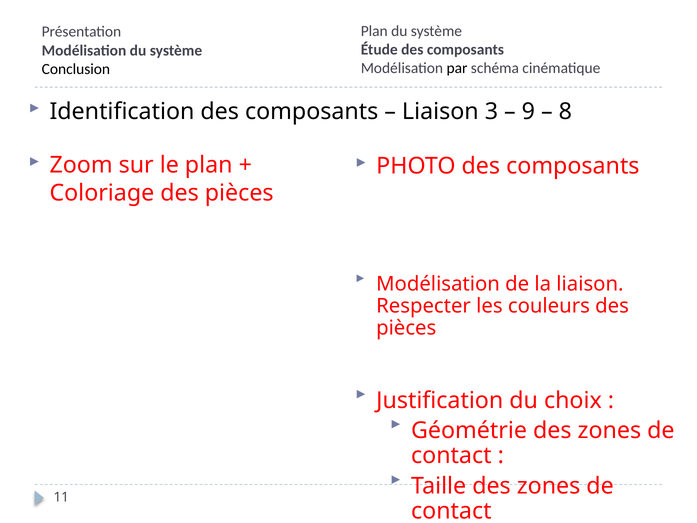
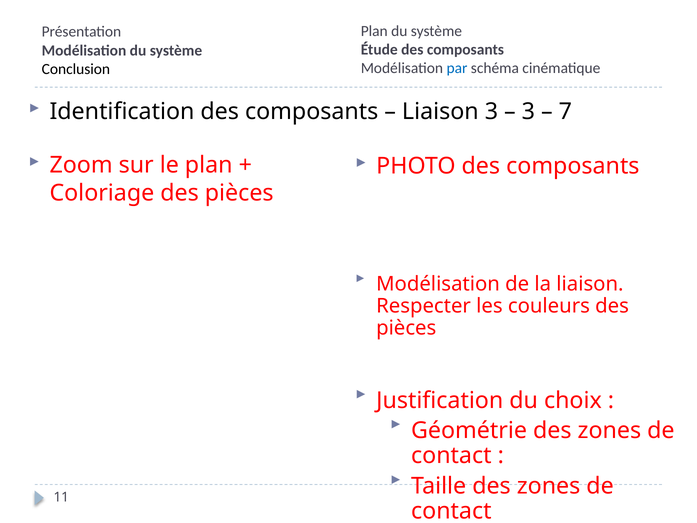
par colour: black -> blue (457, 68)
9: 9 -> 3 (528, 112)
8: 8 -> 7 (565, 112)
